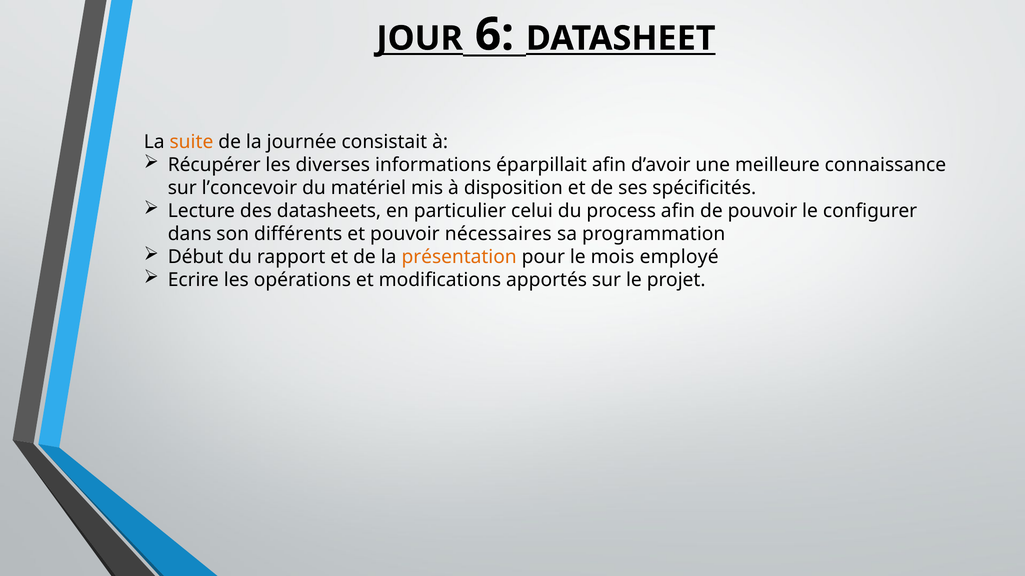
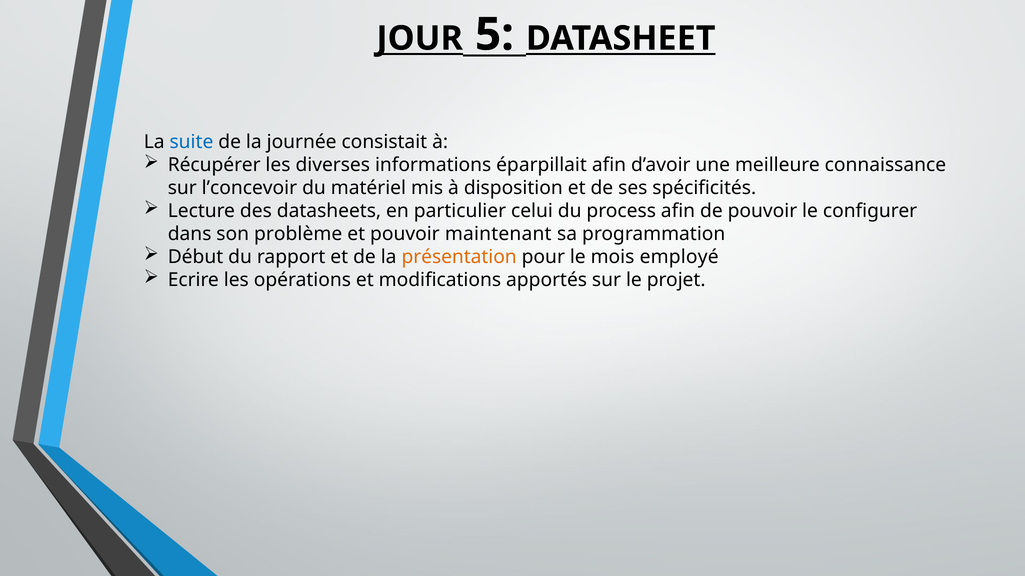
6: 6 -> 5 (494, 35)
suite colour: orange -> blue (191, 142)
différents: différents -> problème (298, 234)
nécessaires: nécessaires -> maintenant (498, 234)
